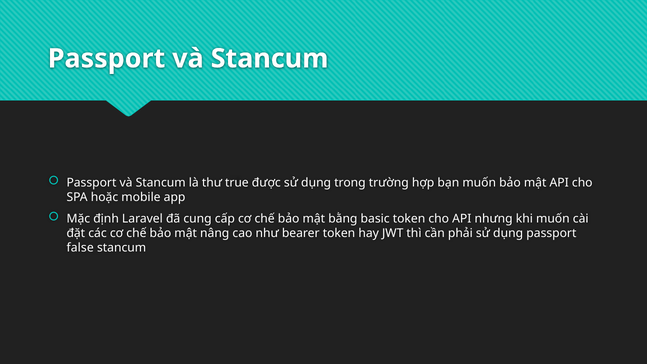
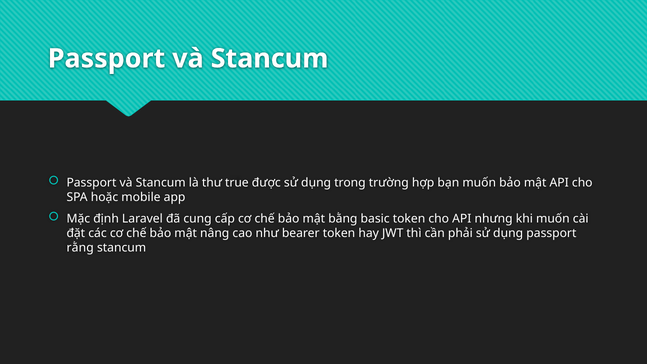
false: false -> rằng (80, 248)
